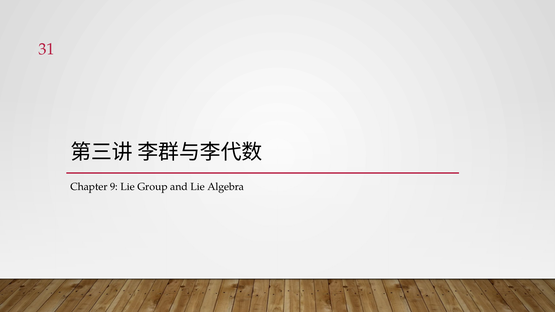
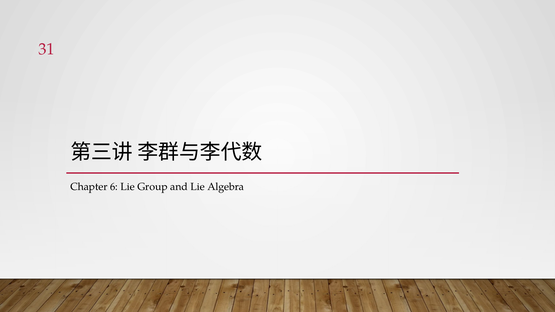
9: 9 -> 6 (114, 187)
